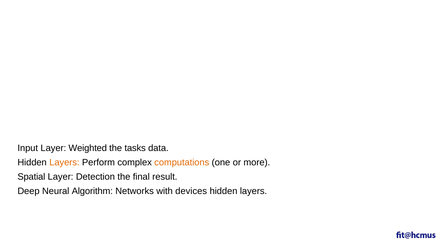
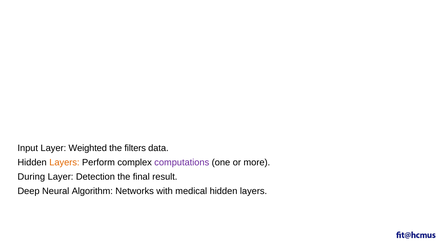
tasks: tasks -> filters (135, 148)
computations colour: orange -> purple (182, 163)
Spatial: Spatial -> During (31, 177)
devices: devices -> medical (191, 191)
